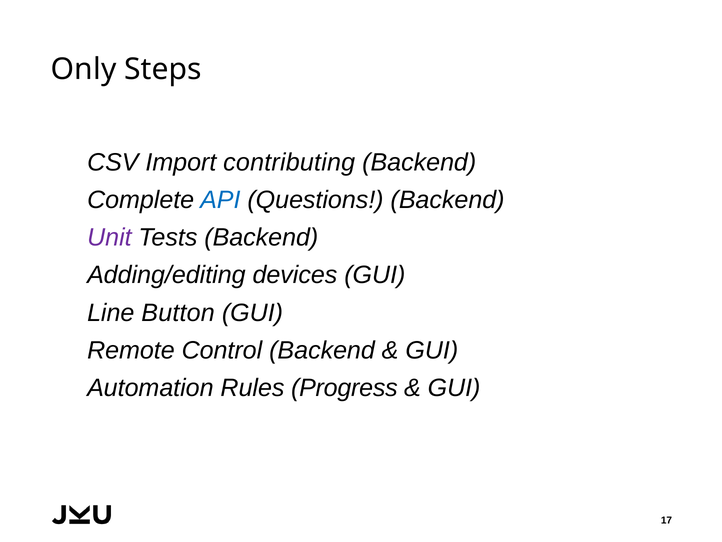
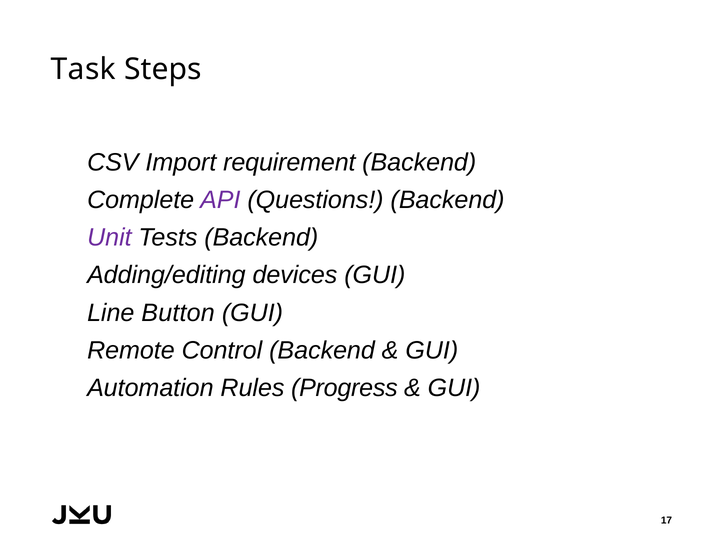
Only: Only -> Task (83, 69)
contributing: contributing -> requirement (289, 162)
API colour: blue -> purple (220, 200)
